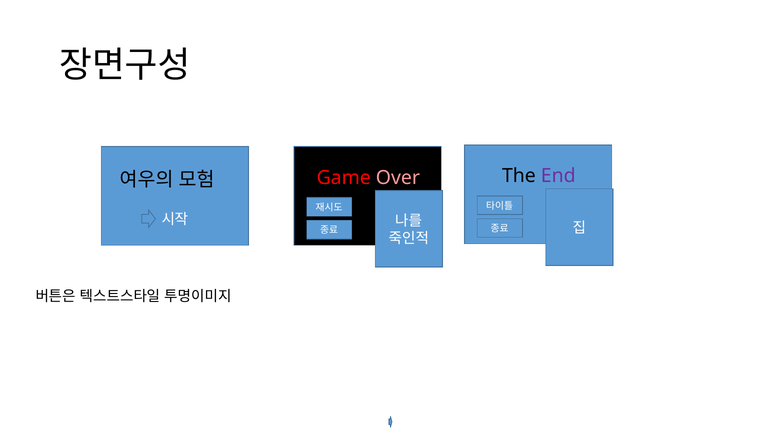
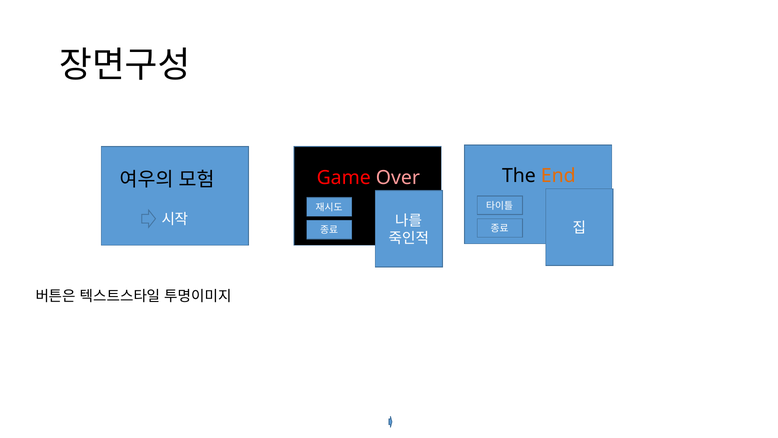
End colour: purple -> orange (558, 176)
